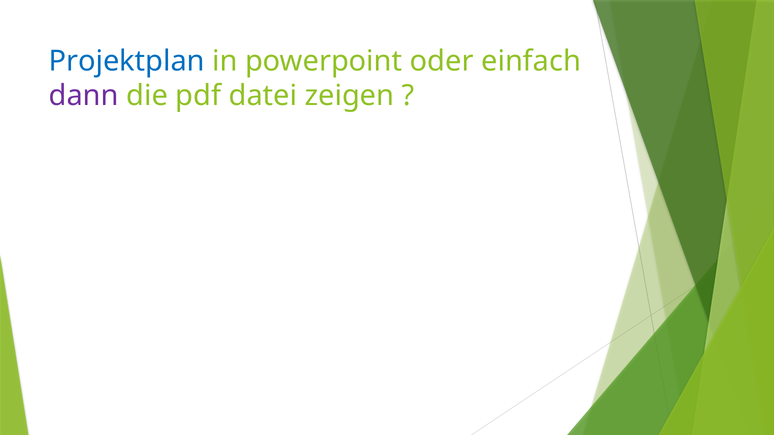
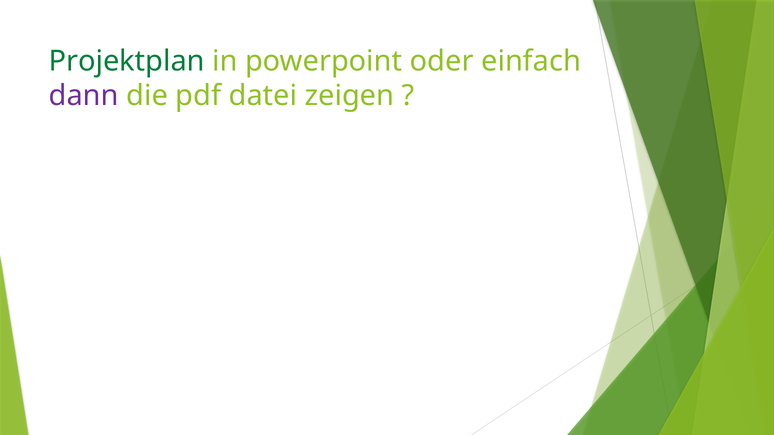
Projektplan colour: blue -> green (127, 61)
